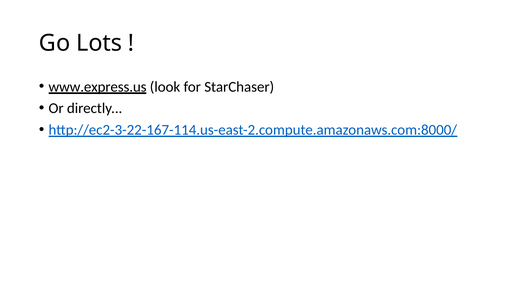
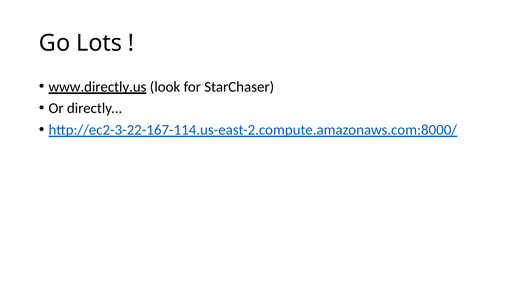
www.express.us: www.express.us -> www.directly.us (98, 87)
